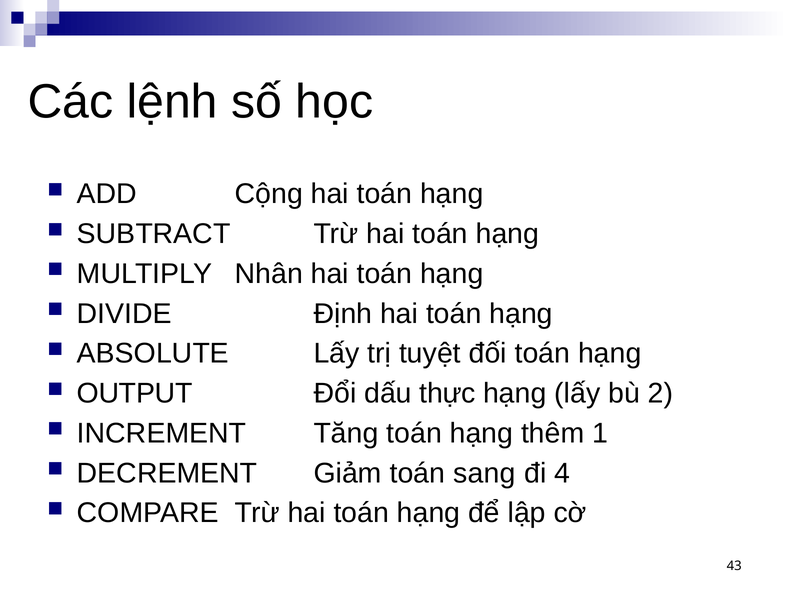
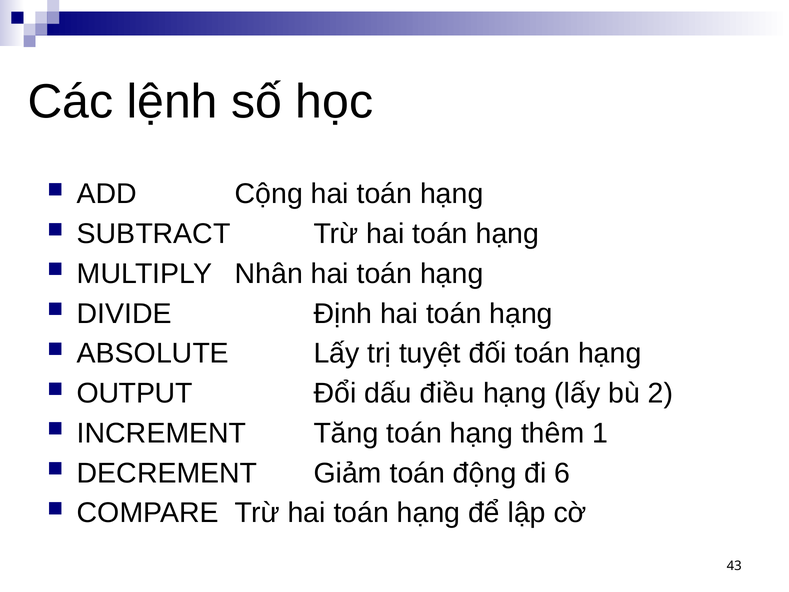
thực: thực -> điều (447, 393)
sang: sang -> động (485, 473)
4: 4 -> 6 (562, 473)
